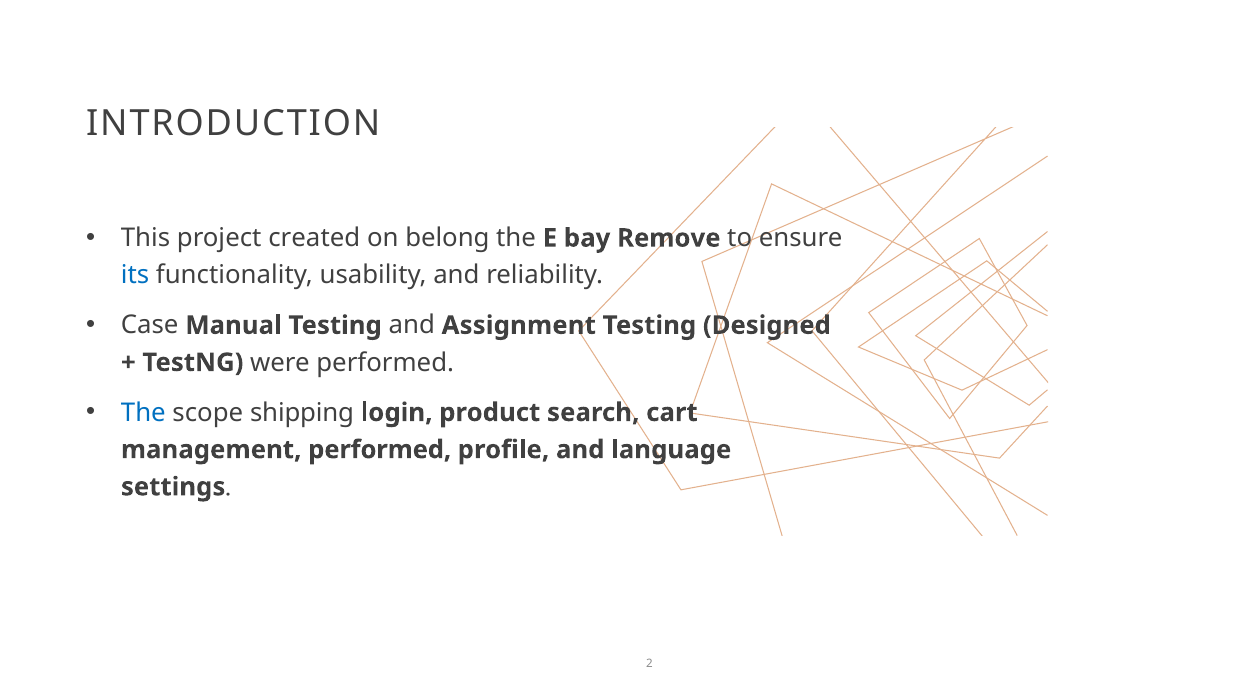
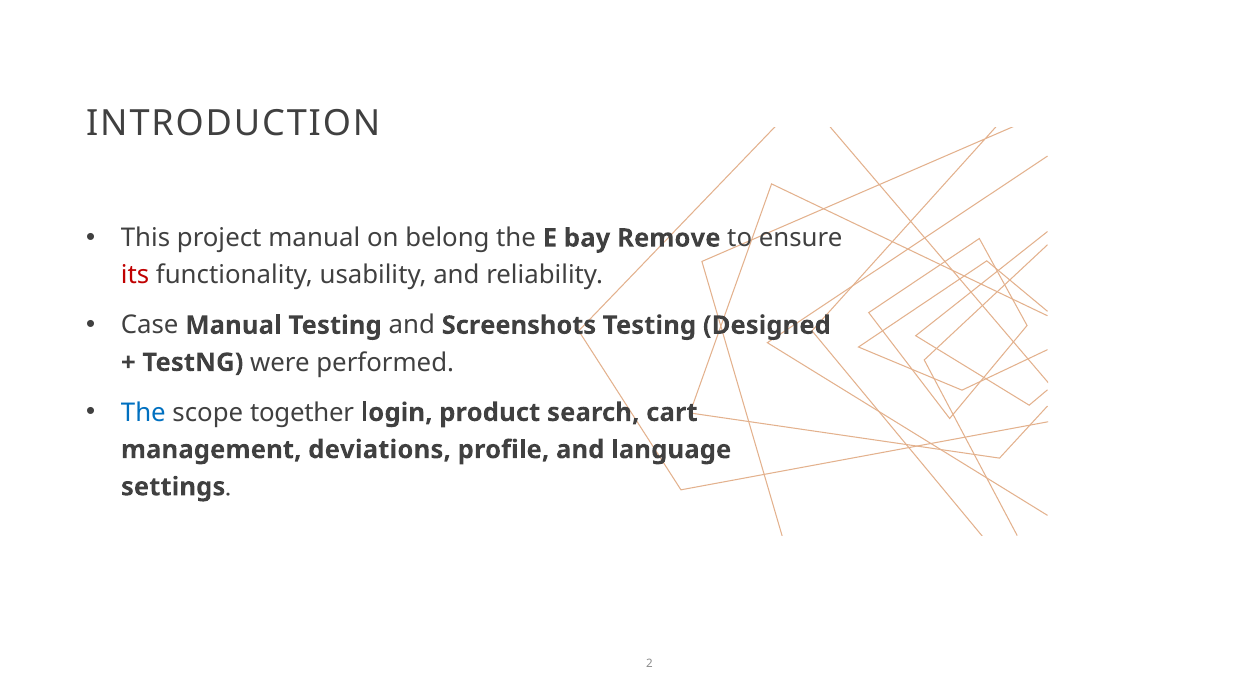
project created: created -> manual (314, 238)
its colour: blue -> red (135, 275)
Assignment: Assignment -> Screenshots (519, 325)
shipping: shipping -> together (302, 412)
management performed: performed -> deviations (379, 450)
